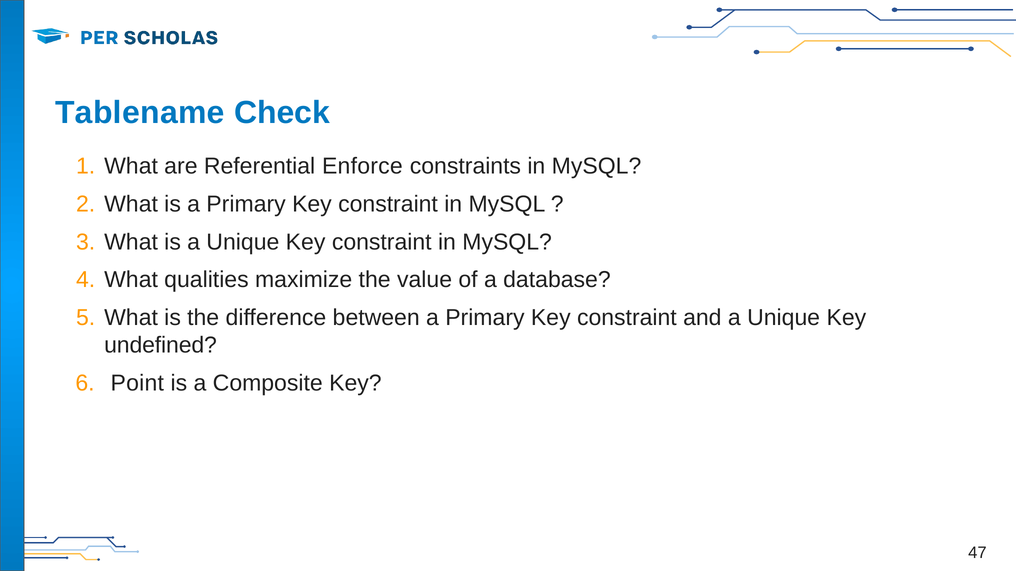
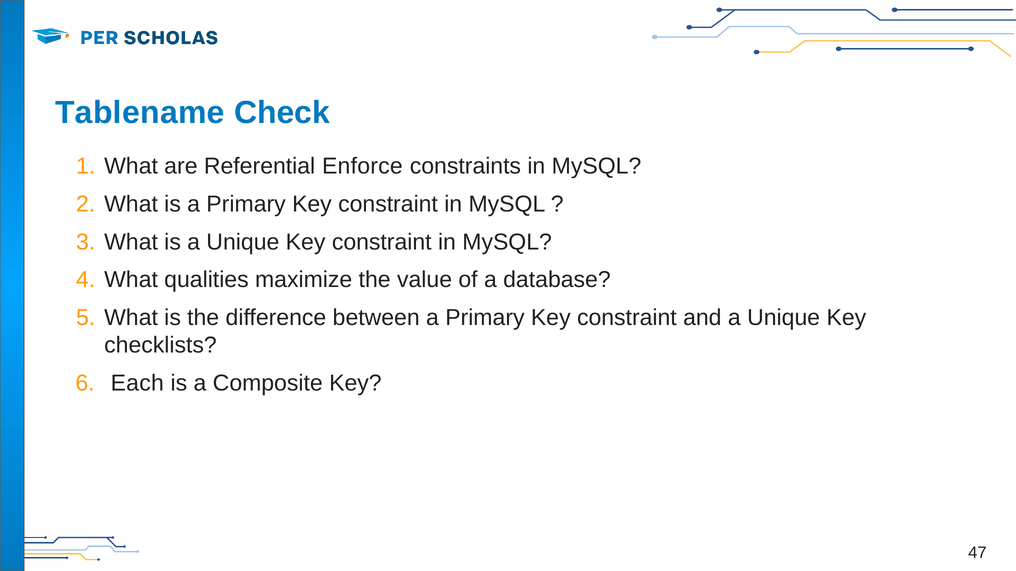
undefined: undefined -> checklists (160, 346)
Point: Point -> Each (137, 383)
